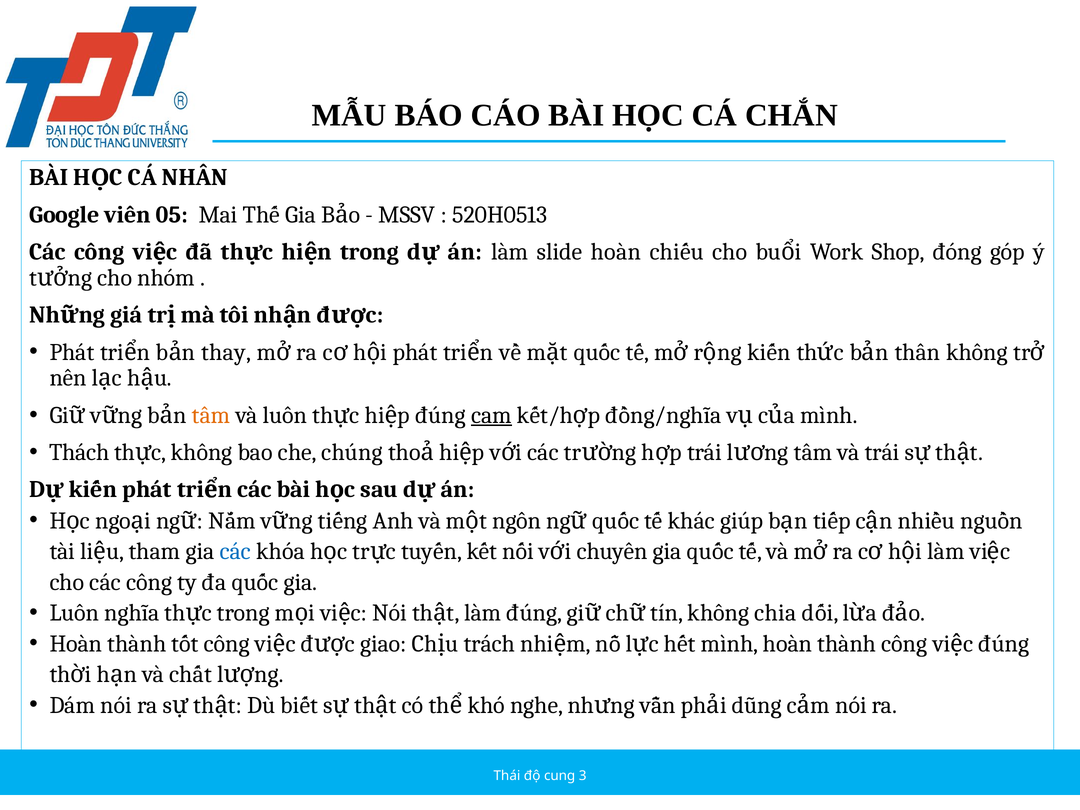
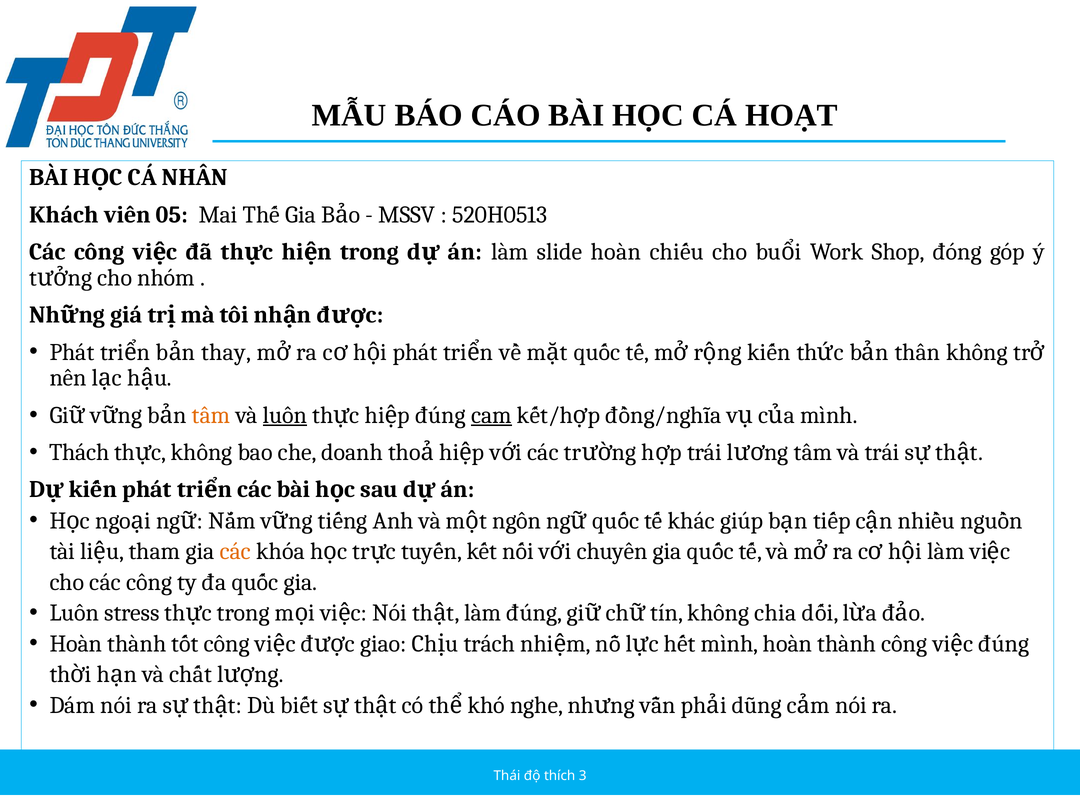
CHẮN: CHẮN -> HOẠT (792, 115)
Google: Google -> Khách (64, 215)
luôn underline: none -> present (285, 415)
chúng: chúng -> doanh (352, 452)
các colour: blue -> orange (235, 551)
nghĩa: nghĩa -> stress (132, 613)
cung: cung -> thích (560, 776)
